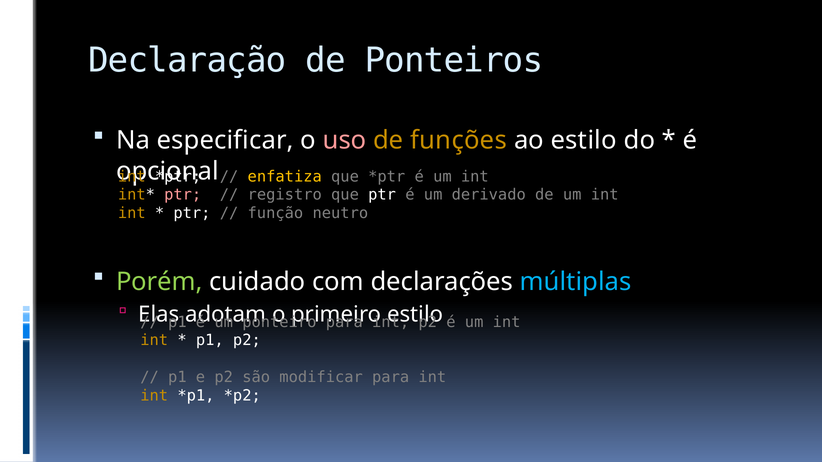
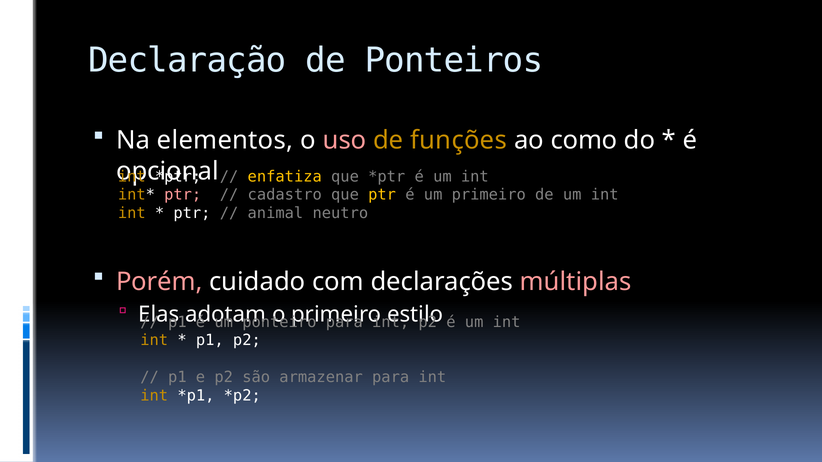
especificar: especificar -> elementos (225, 140)
ao estilo: estilo -> como (584, 140)
registro: registro -> cadastro (285, 195)
ptr colour: white -> yellow (382, 195)
um derivado: derivado -> primeiro (489, 195)
função: função -> animal (275, 214)
Porém colour: light green -> pink (159, 282)
múltiplas colour: light blue -> pink (576, 282)
modificar: modificar -> armazenar (321, 378)
